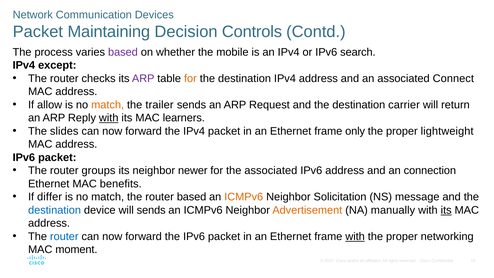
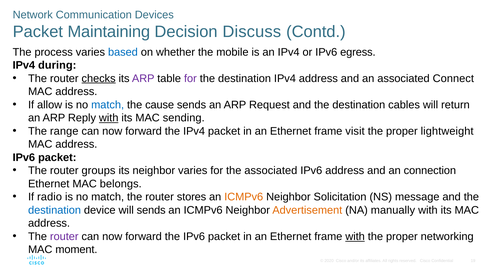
Controls: Controls -> Discuss (252, 32)
based colour: purple -> blue (123, 52)
search: search -> egress (358, 52)
except: except -> during (57, 65)
checks underline: none -> present (99, 78)
for colour: orange -> purple (190, 78)
match colour: orange -> blue (108, 105)
trailer: trailer -> cause (160, 105)
carrier: carrier -> cables (404, 105)
learners: learners -> sending (184, 118)
slides: slides -> range (64, 131)
only: only -> visit (355, 131)
neighbor newer: newer -> varies (193, 171)
benefits: benefits -> belongs (121, 184)
differ: differ -> radio (50, 197)
router based: based -> stores (192, 197)
its underline: present -> none (446, 210)
router colour: blue -> purple (64, 236)
